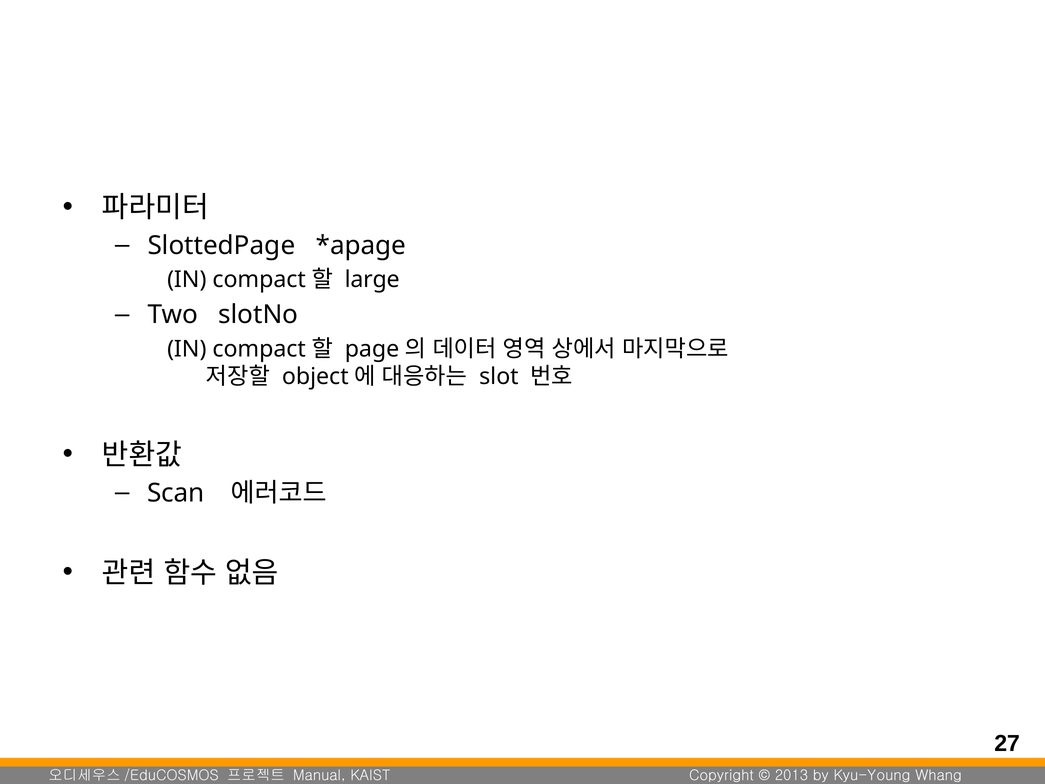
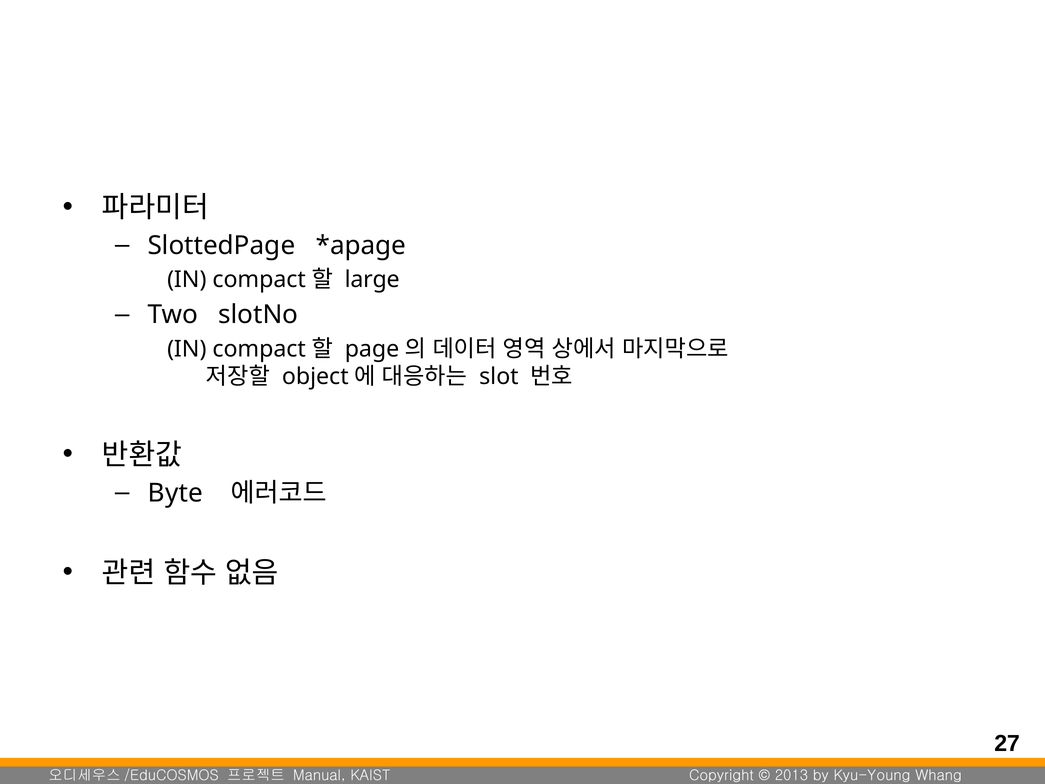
Scan: Scan -> Byte (176, 493)
